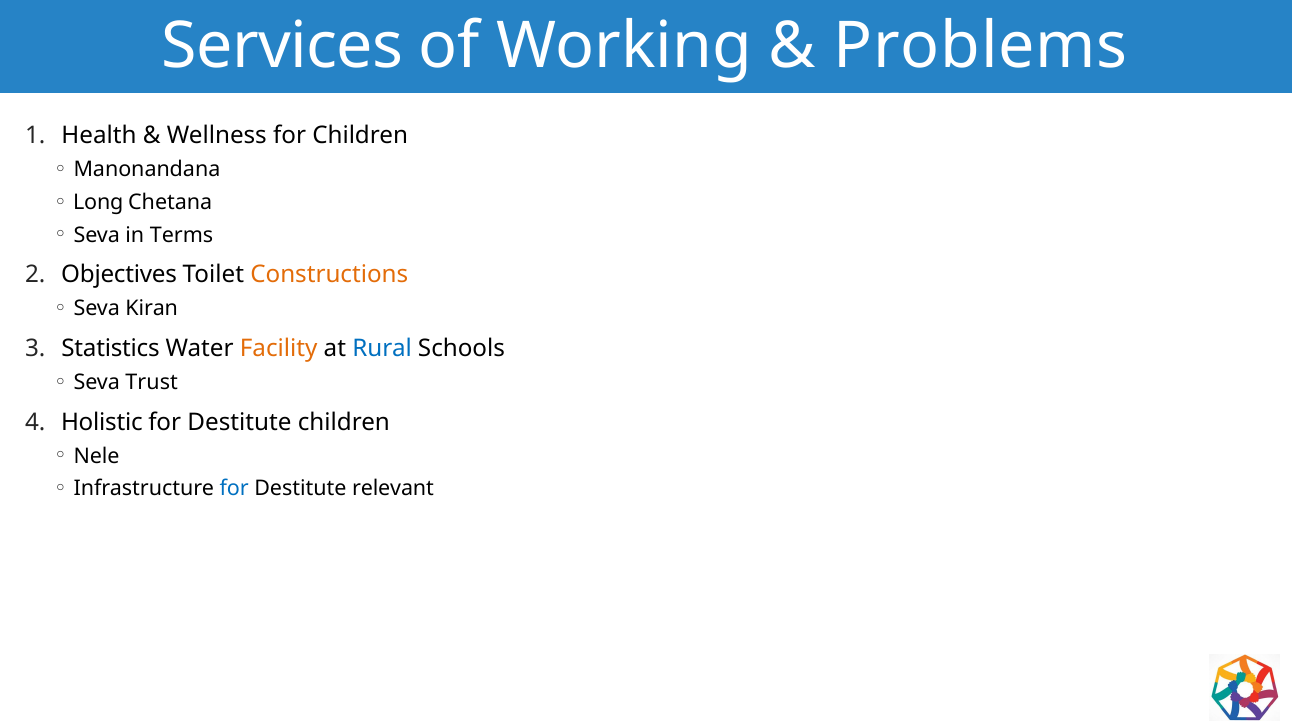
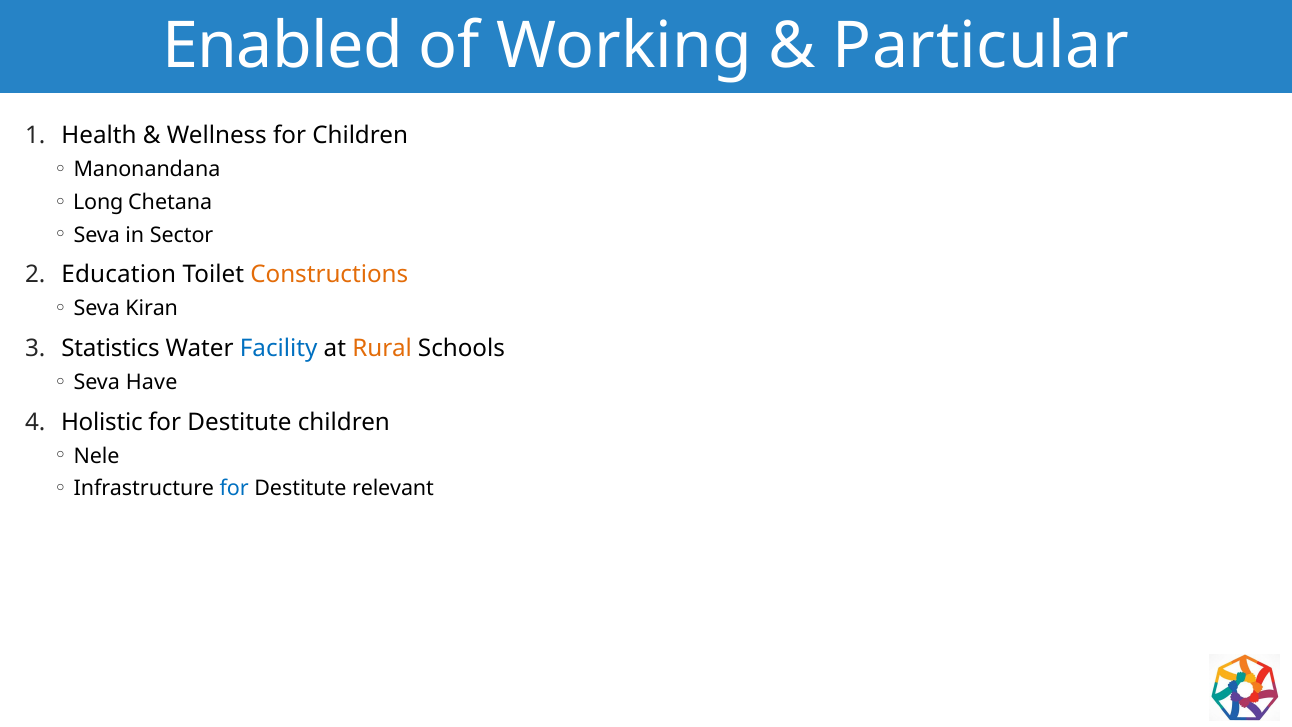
Services: Services -> Enabled (283, 46)
Problems: Problems -> Particular (981, 46)
Terms: Terms -> Sector (182, 235)
Objectives: Objectives -> Education (119, 275)
Facility colour: orange -> blue (279, 348)
Rural colour: blue -> orange (382, 348)
Trust: Trust -> Have (152, 382)
